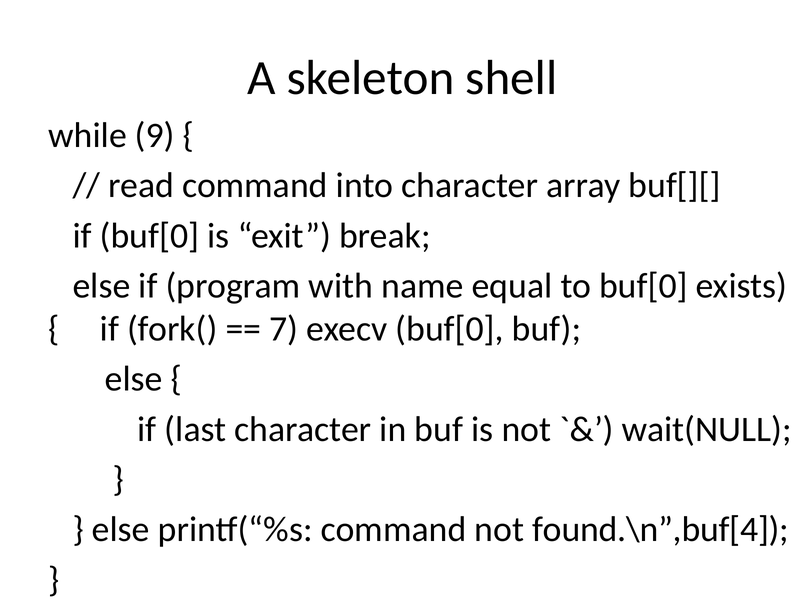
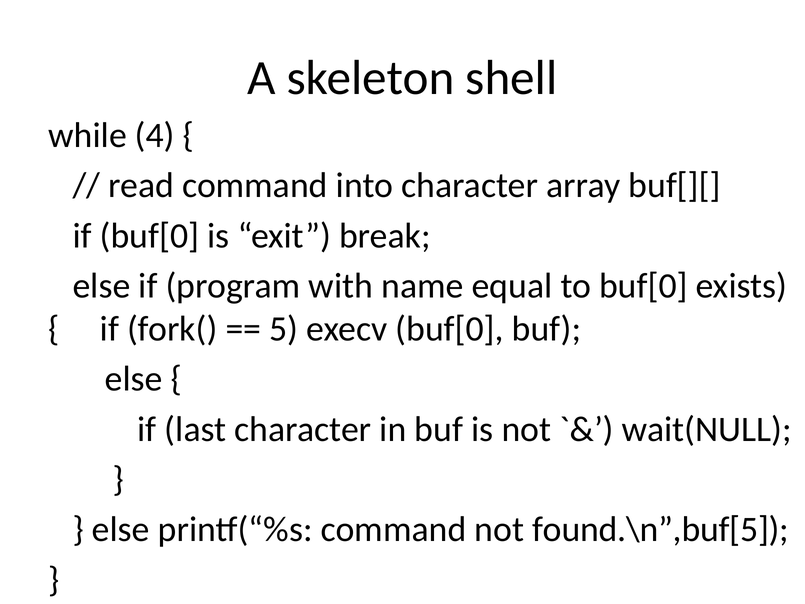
9: 9 -> 4 (155, 135)
7: 7 -> 5 (284, 329)
found.\n”,buf[4: found.\n”,buf[4 -> found.\n”,buf[5 (661, 529)
